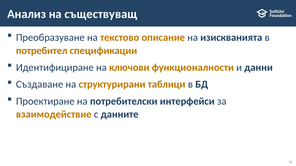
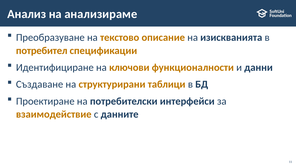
съществуващ: съществуващ -> анализираме (101, 14)
